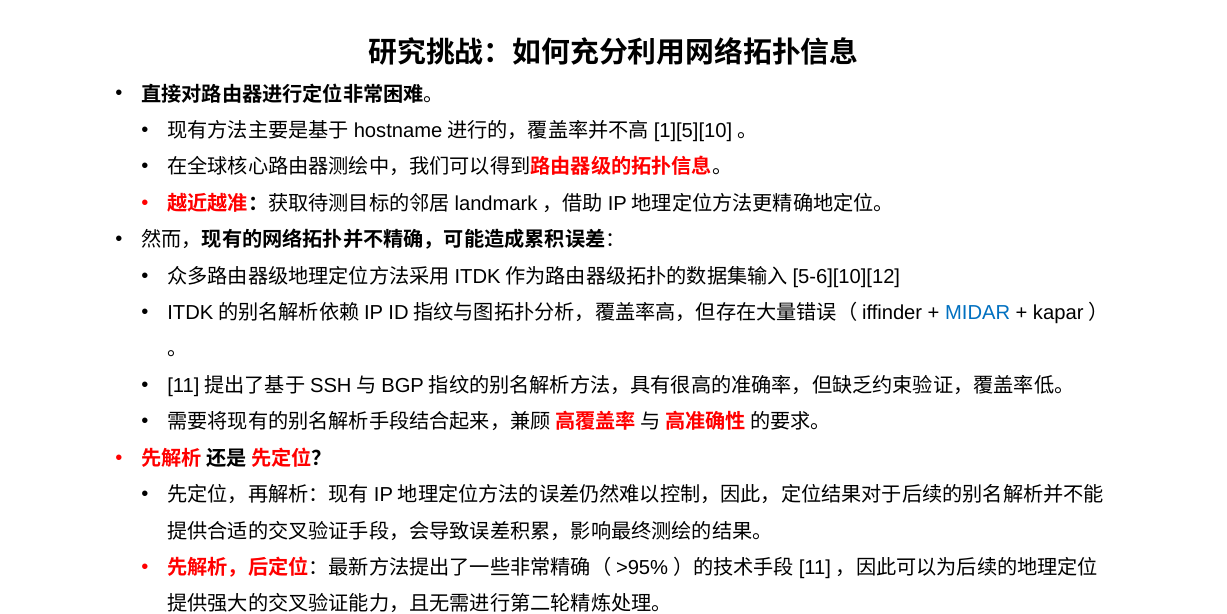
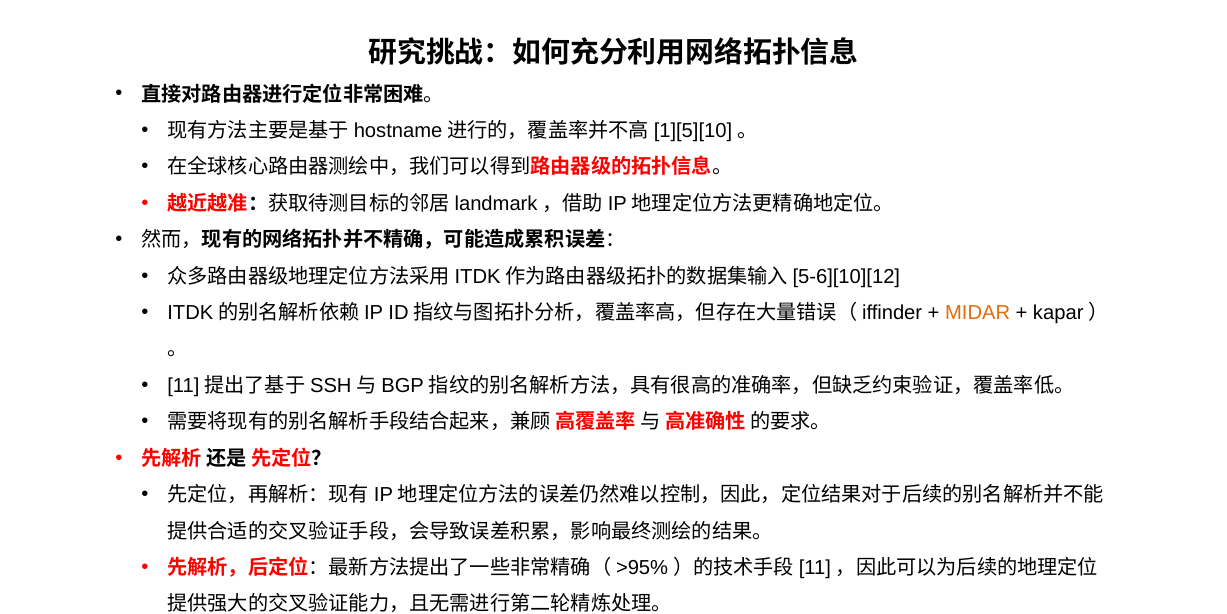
MIDAR colour: blue -> orange (978, 313)
